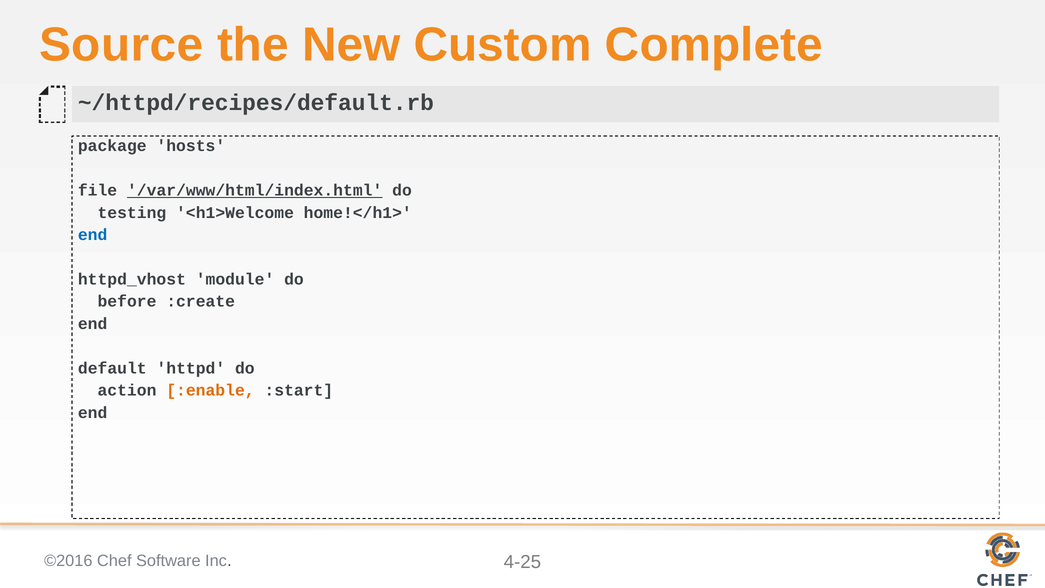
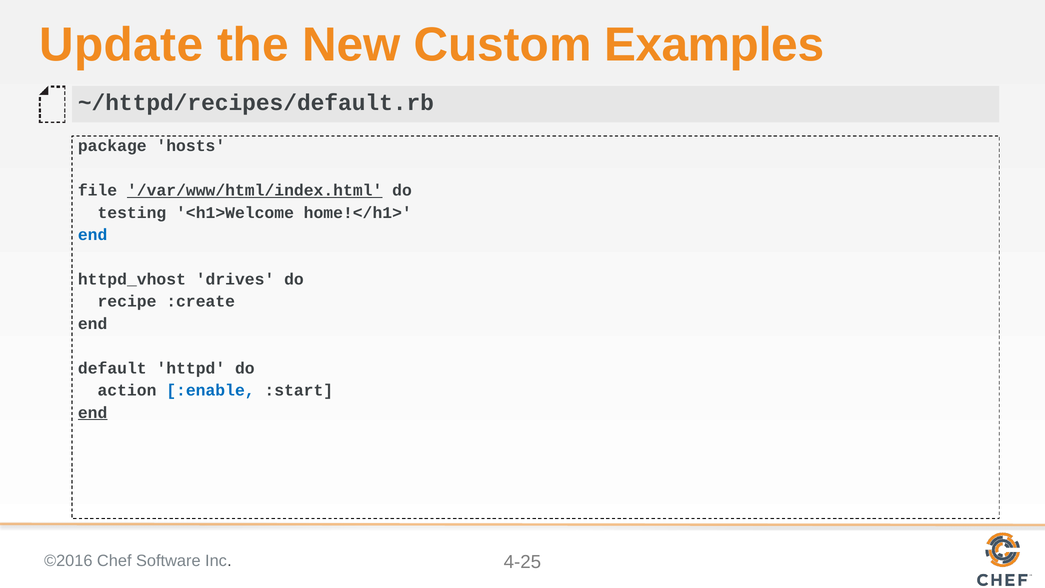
Source: Source -> Update (121, 45)
Complete: Complete -> Examples (714, 45)
module: module -> drives (235, 279)
before: before -> recipe (127, 301)
:enable colour: orange -> blue (210, 390)
end underline: none -> present (93, 413)
